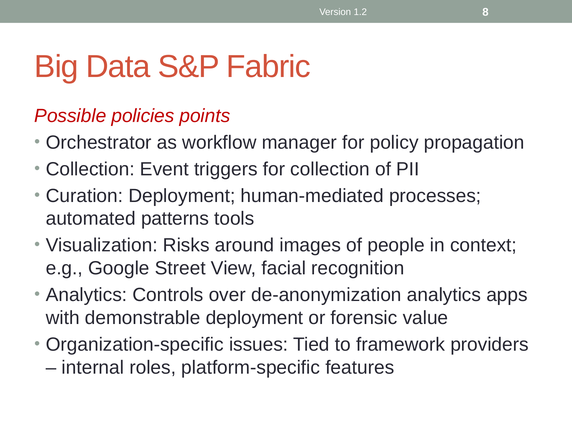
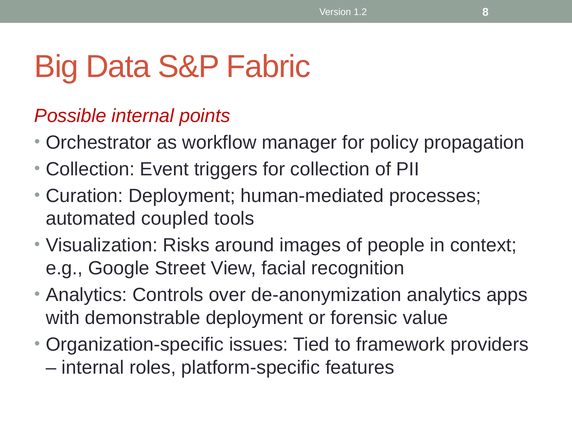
Possible policies: policies -> internal (143, 116)
patterns: patterns -> coupled (175, 219)
